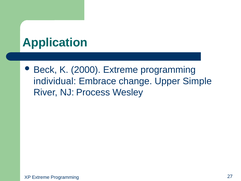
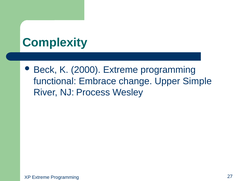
Application: Application -> Complexity (55, 42)
individual: individual -> functional (55, 81)
